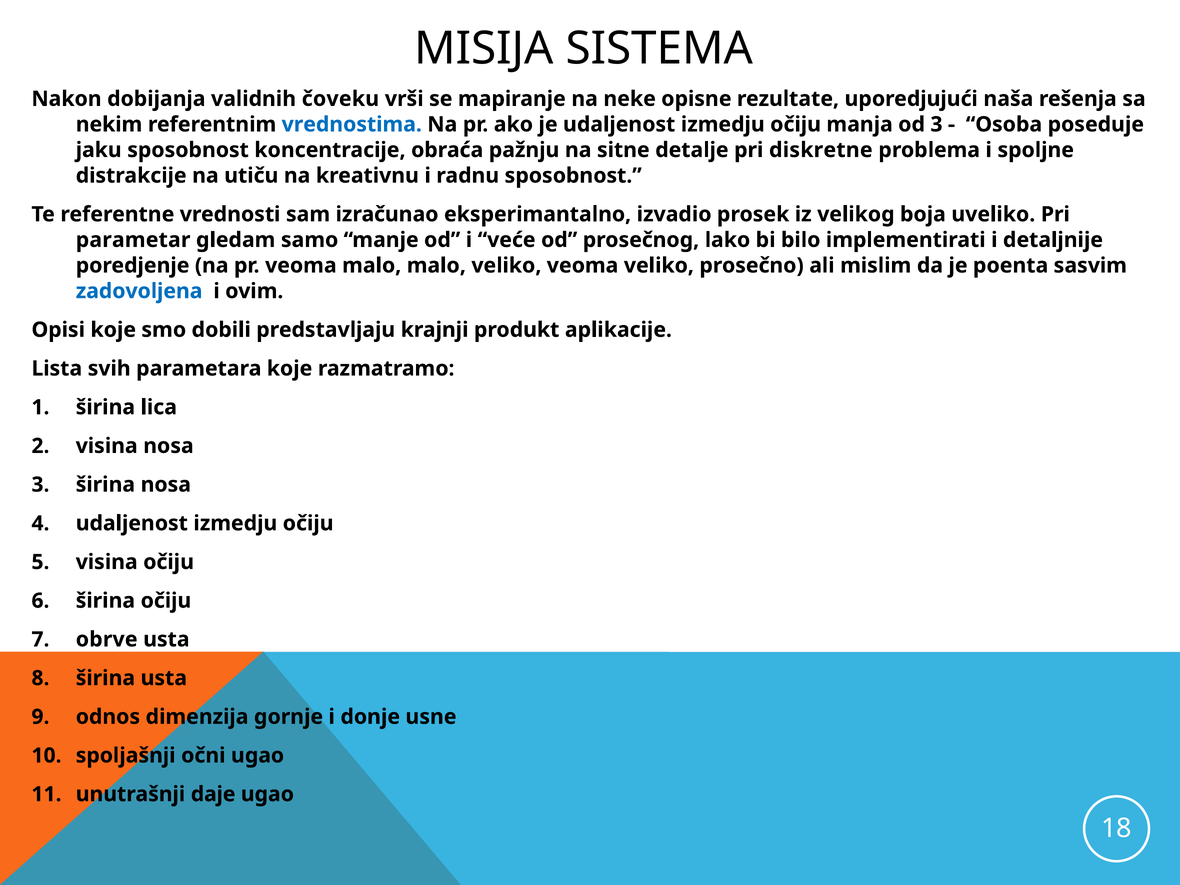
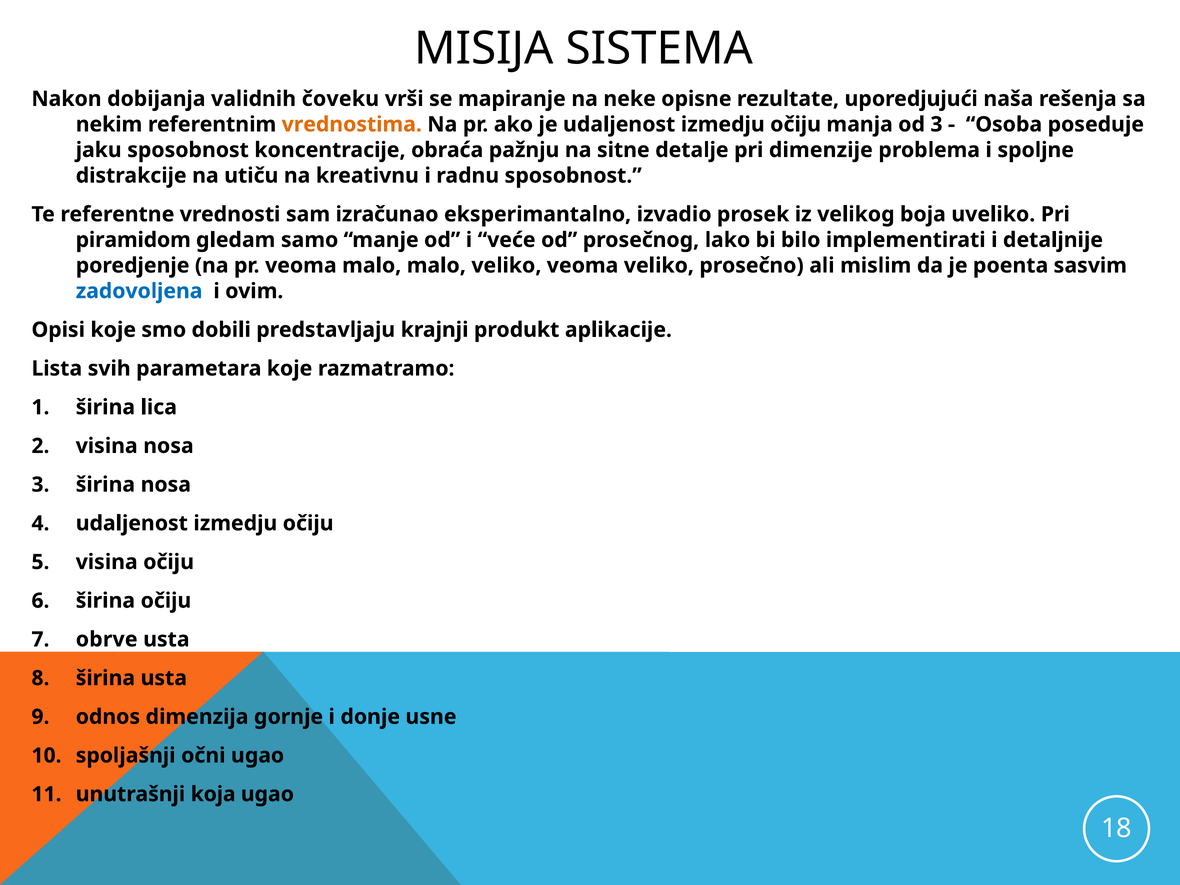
vrednostima colour: blue -> orange (352, 124)
diskretne: diskretne -> dimenzije (821, 150)
parametar: parametar -> piramidom (133, 240)
daje: daje -> koja (213, 794)
